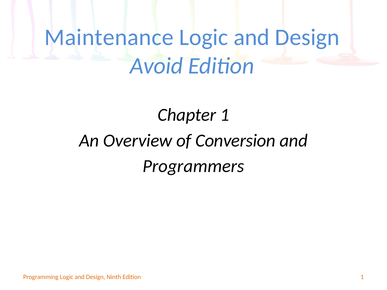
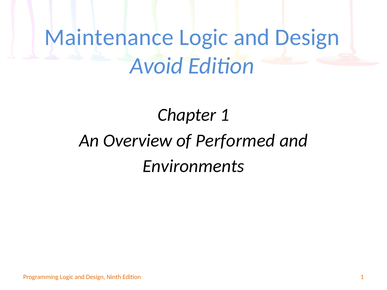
Conversion: Conversion -> Performed (235, 141)
Programmers: Programmers -> Environments (193, 166)
